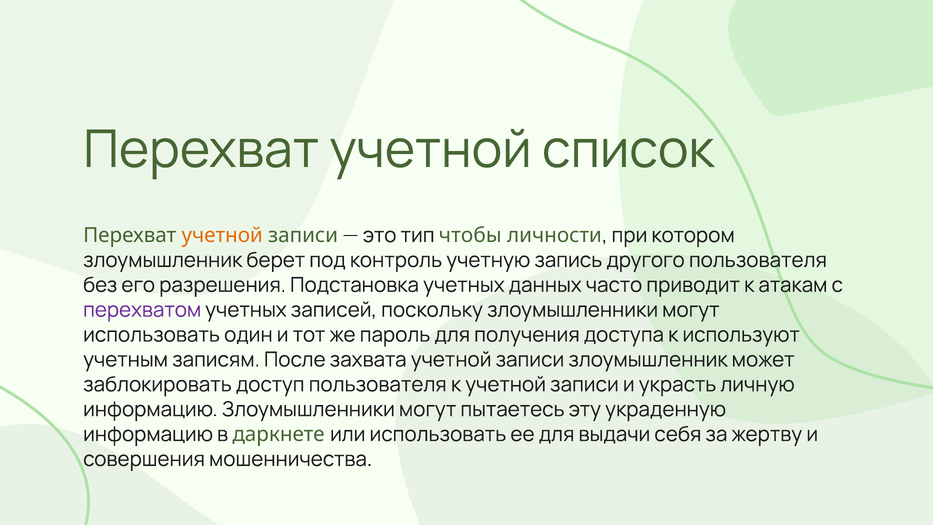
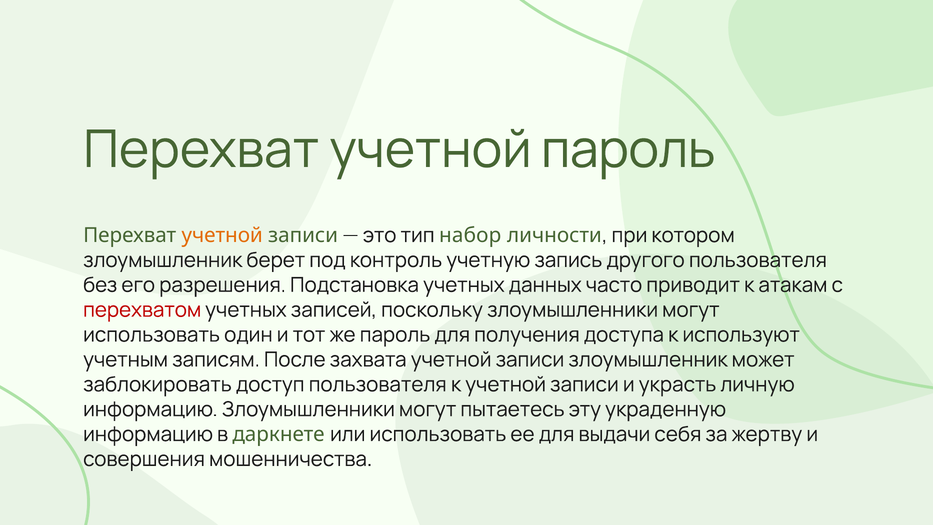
учетной список: список -> пароль (628, 150)
чтобы: чтобы -> набор (470, 235)
перехватом colour: purple -> red (142, 310)
